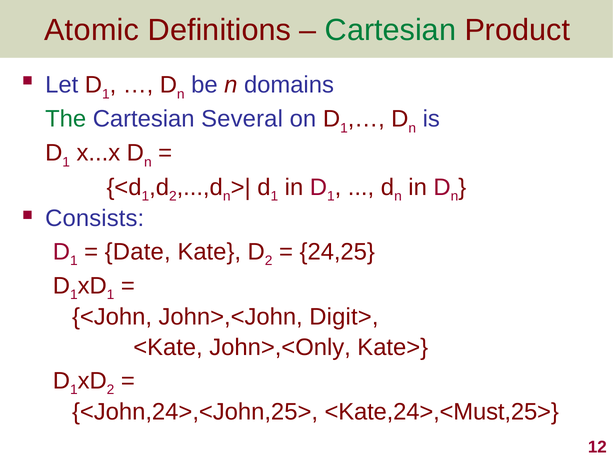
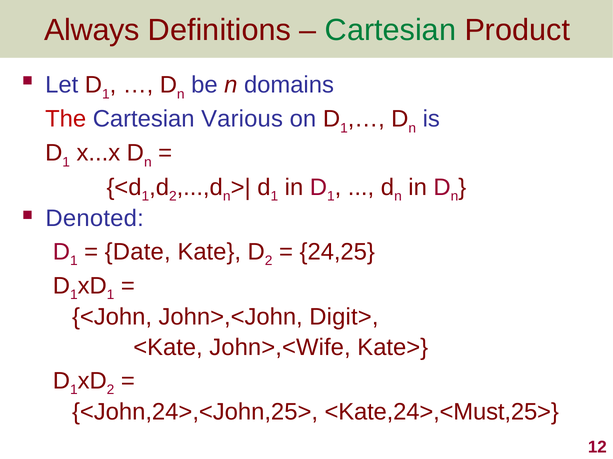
Atomic: Atomic -> Always (92, 30)
The colour: green -> red (66, 119)
Several: Several -> Various (242, 119)
Consists: Consists -> Denoted (95, 219)
John>,<Only: John>,<Only -> John>,<Wife (280, 348)
